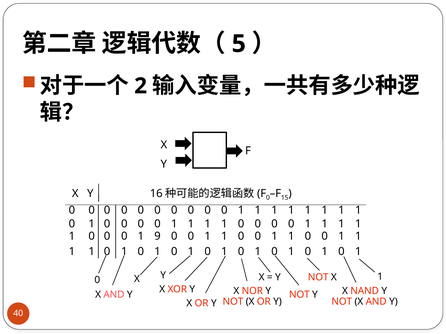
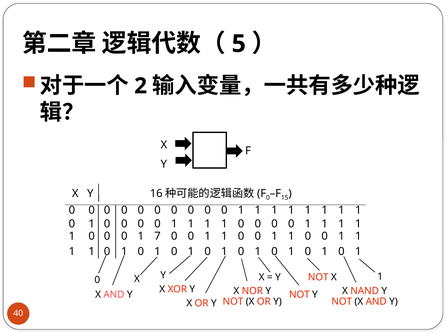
9: 9 -> 7 (157, 237)
